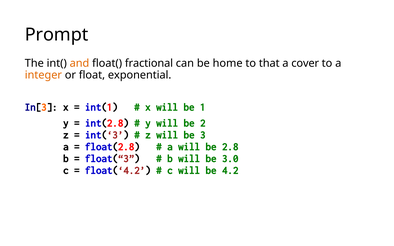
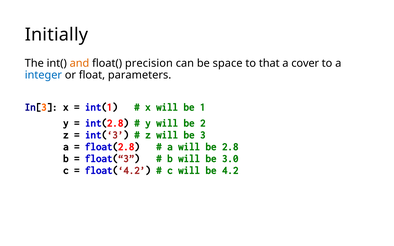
Prompt: Prompt -> Initially (56, 35)
fractional: fractional -> precision (149, 63)
home: home -> space (228, 63)
integer colour: orange -> blue (43, 75)
exponential: exponential -> parameters (140, 75)
